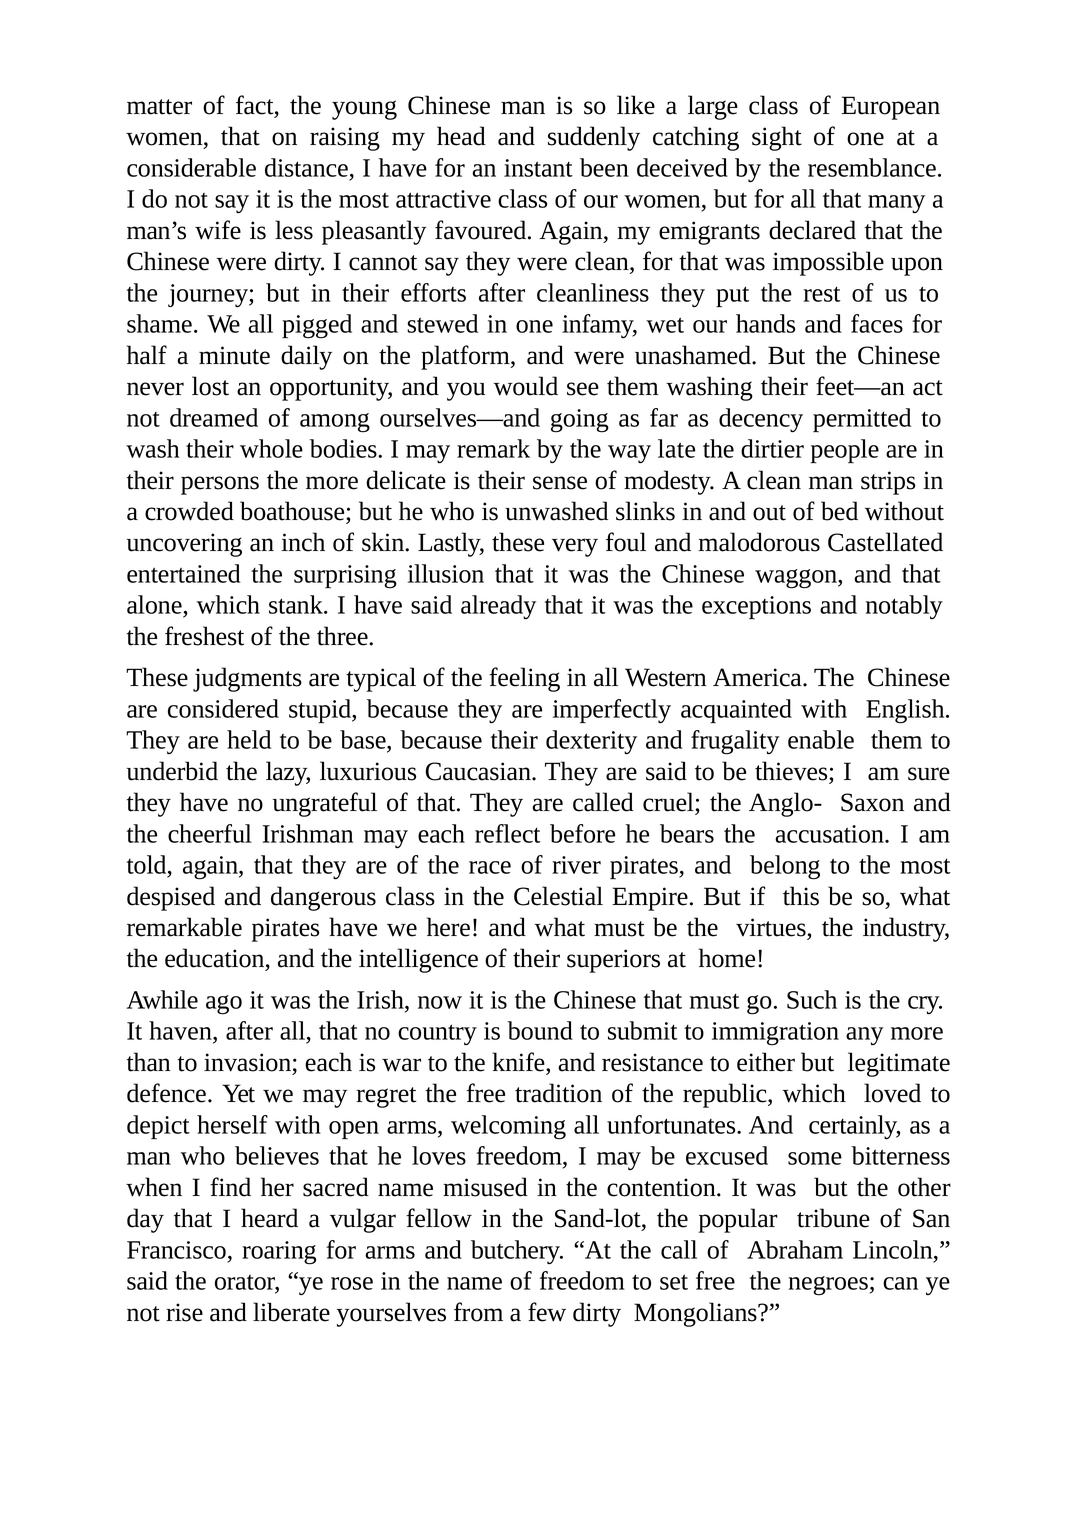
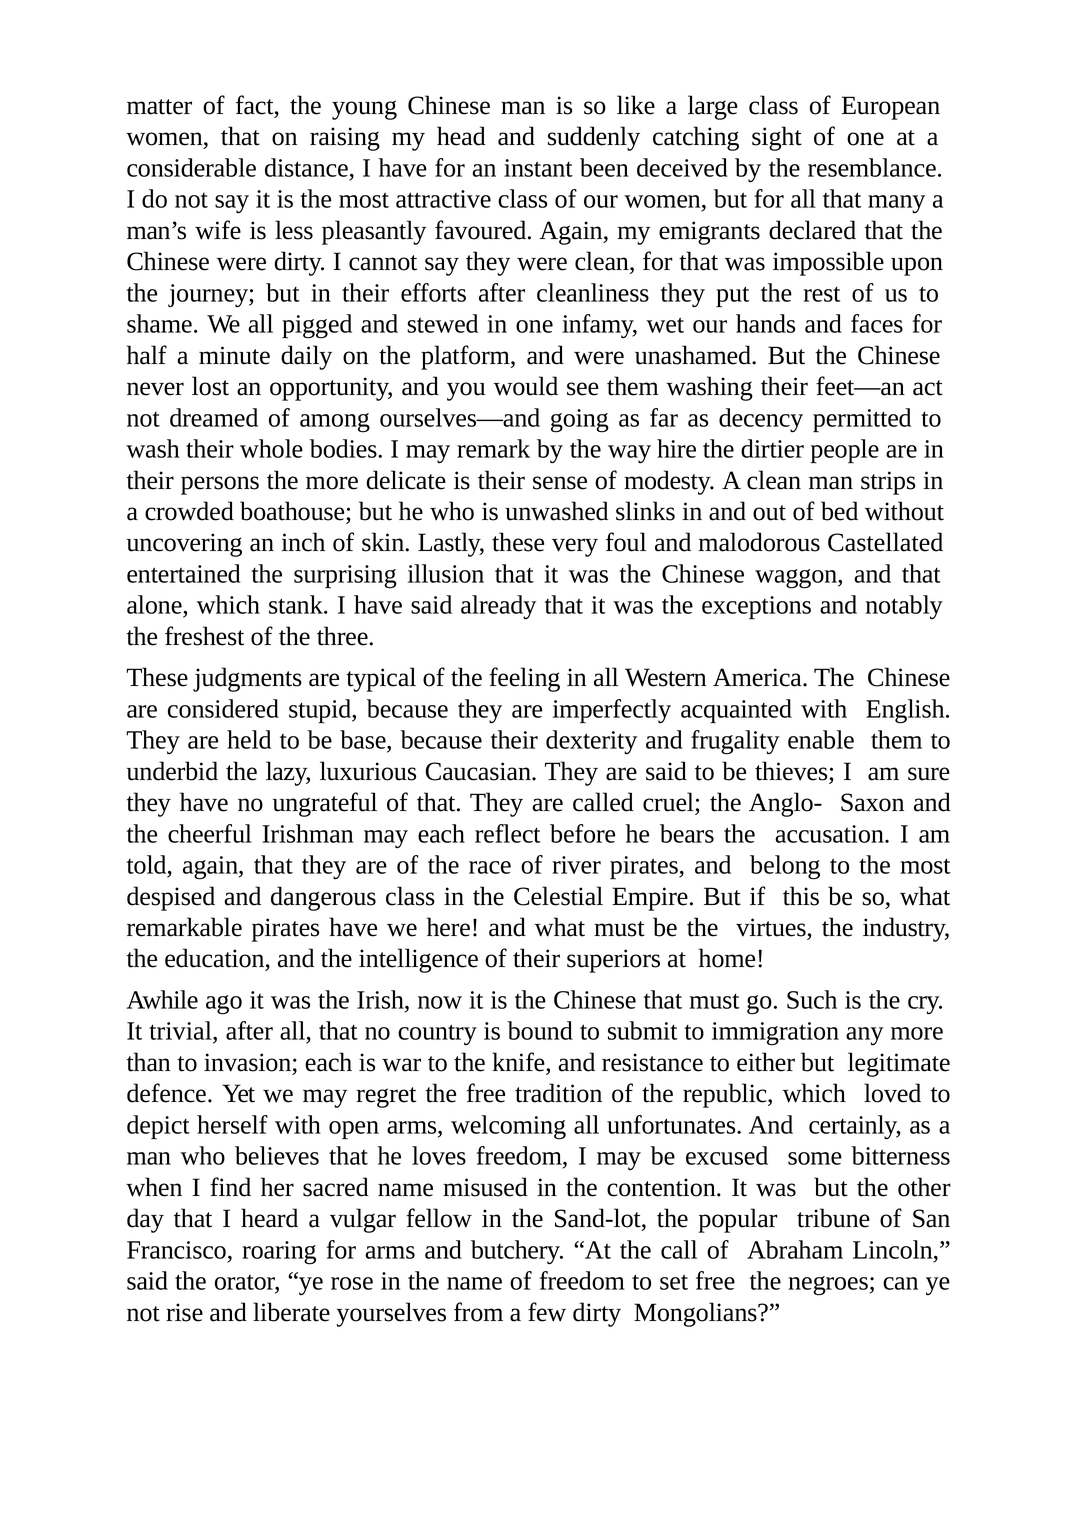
late: late -> hire (677, 449)
haven: haven -> trivial (184, 1032)
